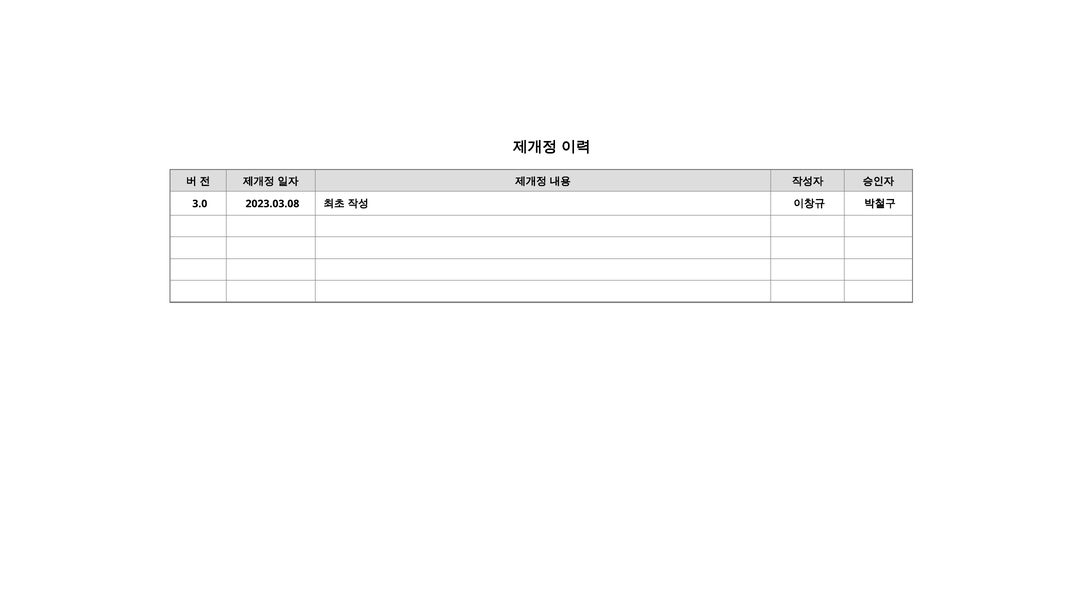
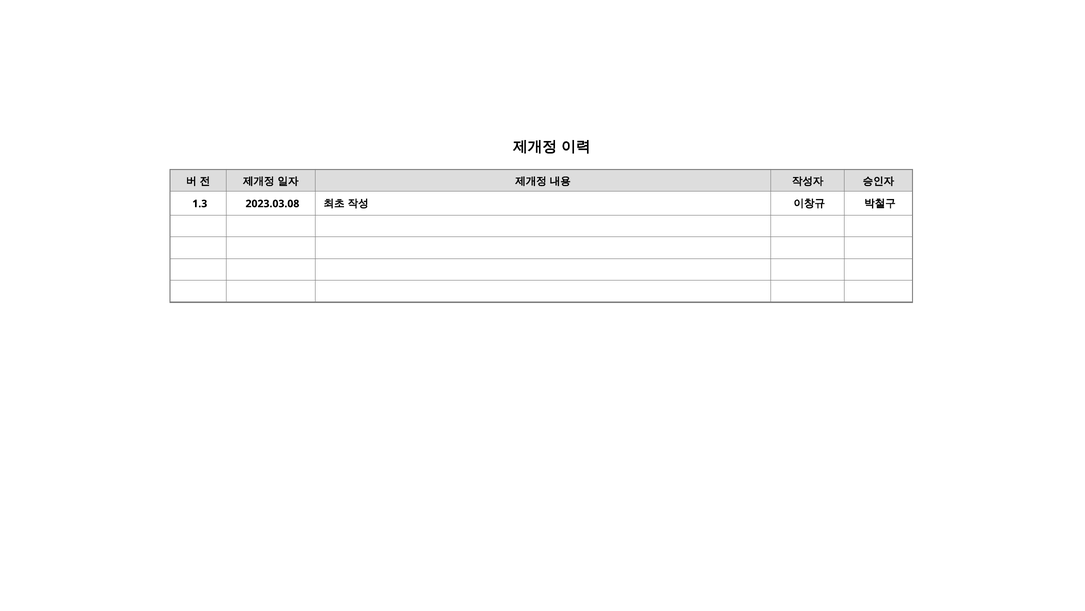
3.0: 3.0 -> 1.3 (200, 204)
